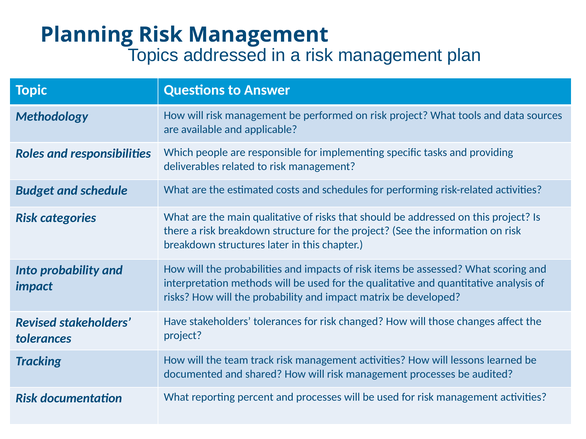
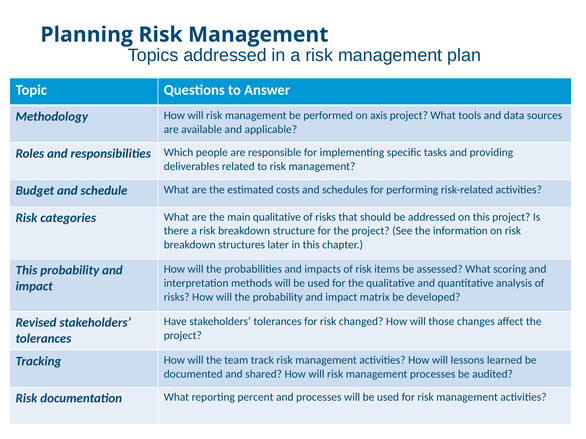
performed on risk: risk -> axis (379, 116)
Into: Into -> This (26, 271)
